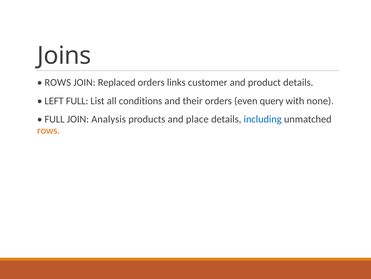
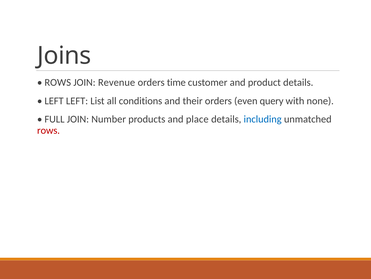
Replaced: Replaced -> Revenue (117, 82)
links: links -> time (176, 82)
LEFT FULL: FULL -> LEFT (77, 101)
Analysis: Analysis -> Number (109, 119)
rows colour: orange -> red (49, 130)
